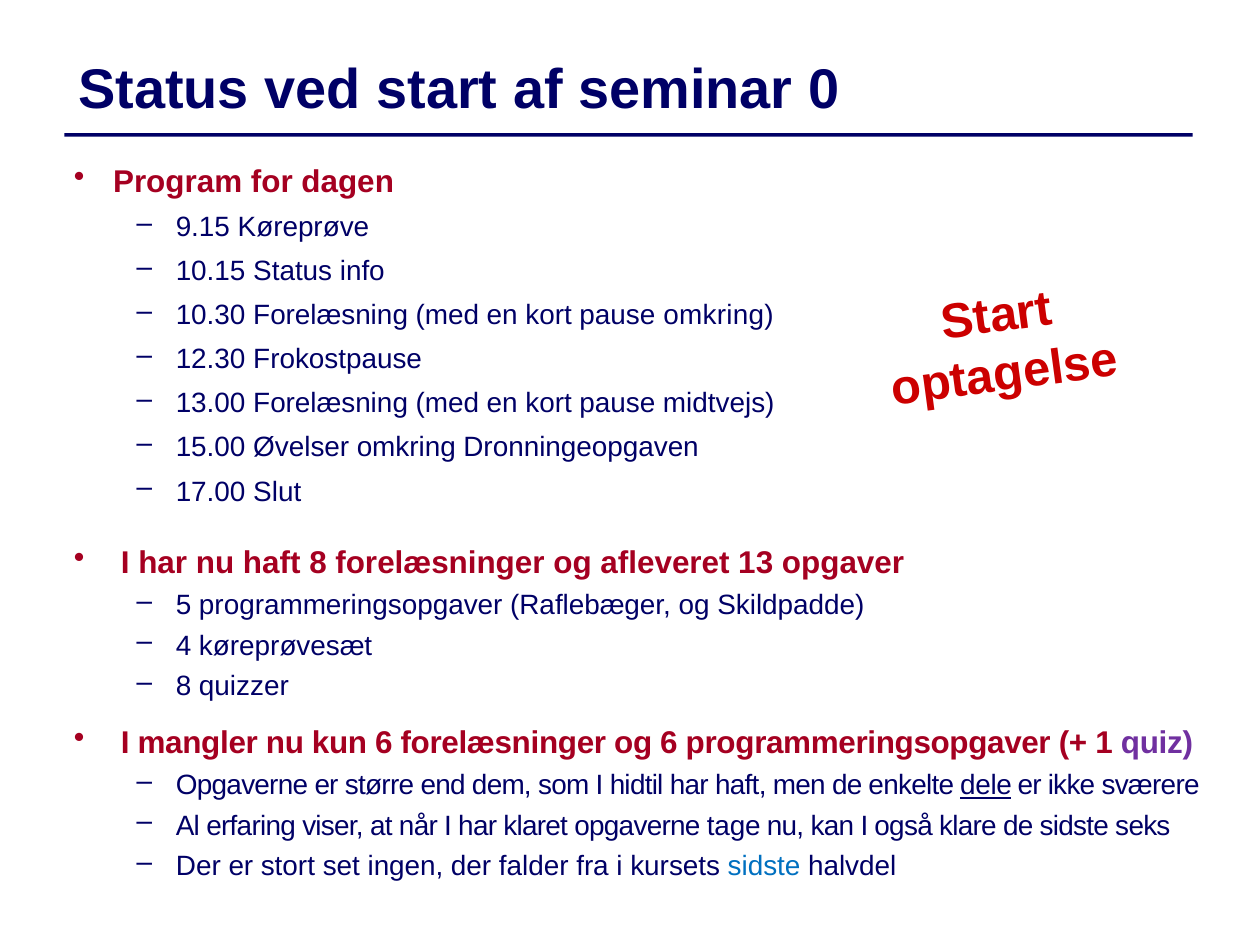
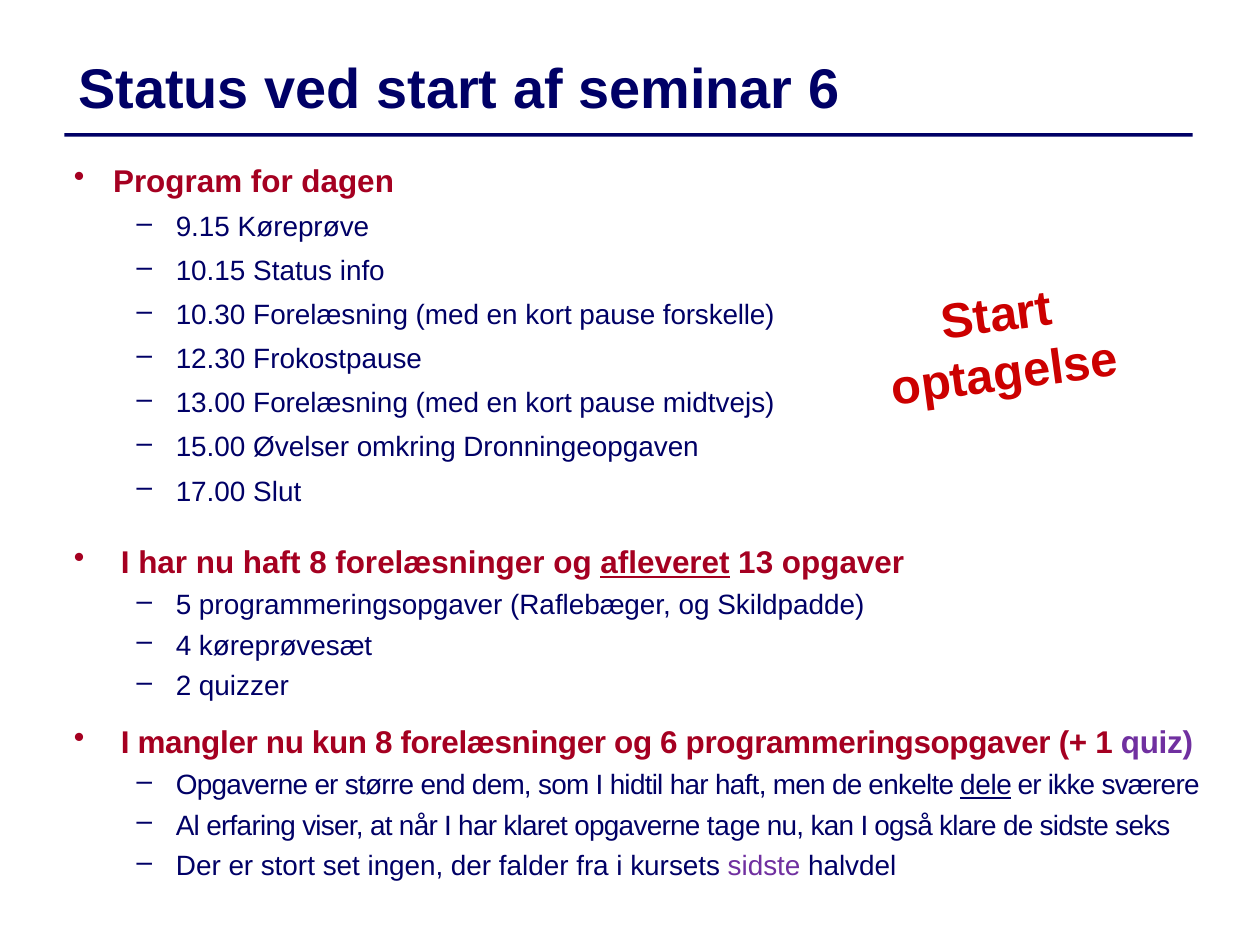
seminar 0: 0 -> 6 (824, 90)
pause omkring: omkring -> forskelle (719, 316)
afleveret underline: none -> present (665, 563)
8: 8 -> 2 (184, 686)
kun 6: 6 -> 8 (384, 743)
sidste colour: blue -> purple (764, 867)
